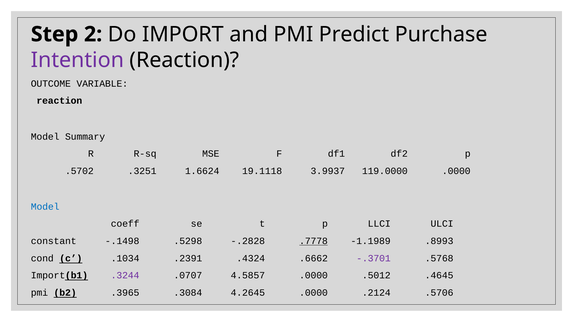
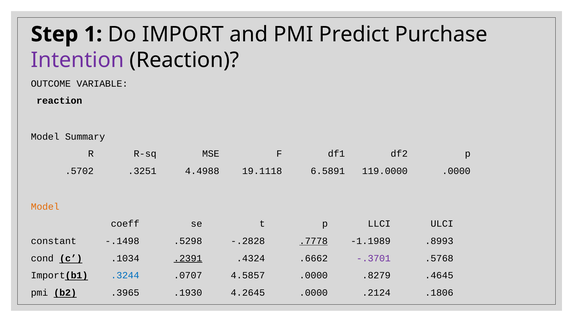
2: 2 -> 1 (93, 34)
1.6624: 1.6624 -> 4.4988 (202, 171)
3.9937: 3.9937 -> 6.5891 (328, 171)
Model colour: blue -> orange (45, 207)
.2391 underline: none -> present (188, 258)
.3244 colour: purple -> blue (125, 276)
.5012: .5012 -> .8279 (376, 276)
.3084: .3084 -> .1930 (188, 293)
.5706: .5706 -> .1806 (439, 293)
